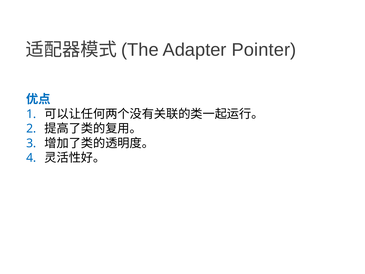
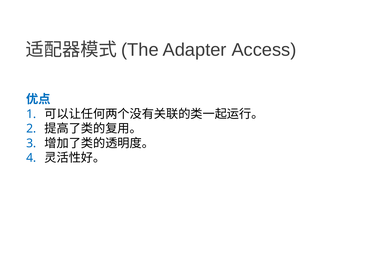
Pointer: Pointer -> Access (264, 50)
